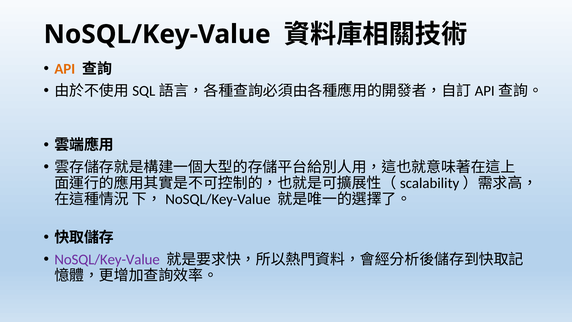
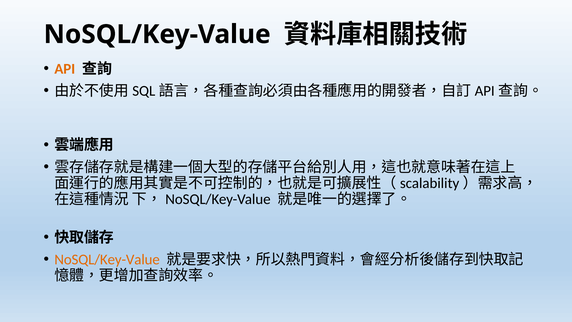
NoSQL/Key-Value colour: purple -> orange (107, 259)
